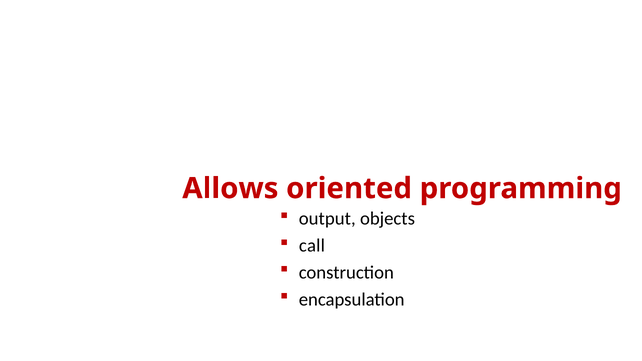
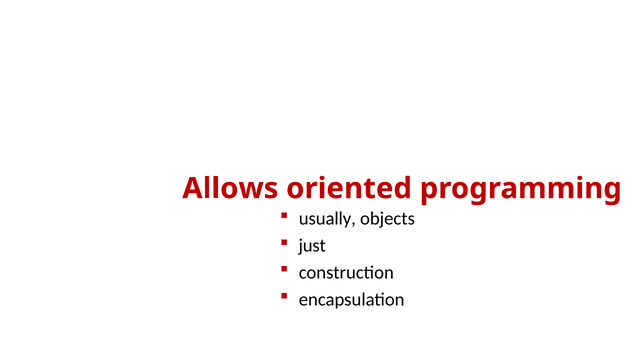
output: output -> usually (327, 219)
call: call -> just (312, 246)
